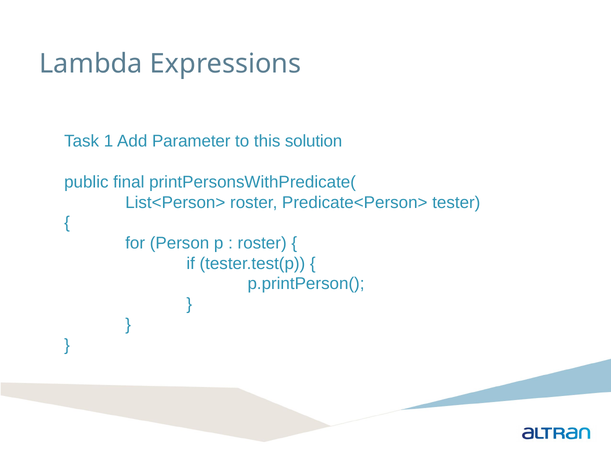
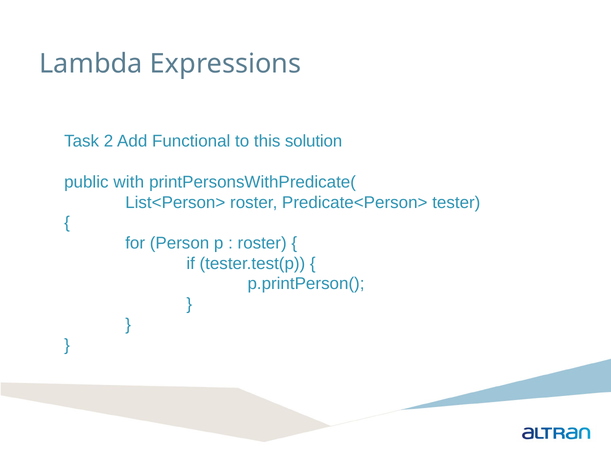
1: 1 -> 2 (109, 141)
Parameter: Parameter -> Functional (191, 141)
final: final -> with (129, 182)
